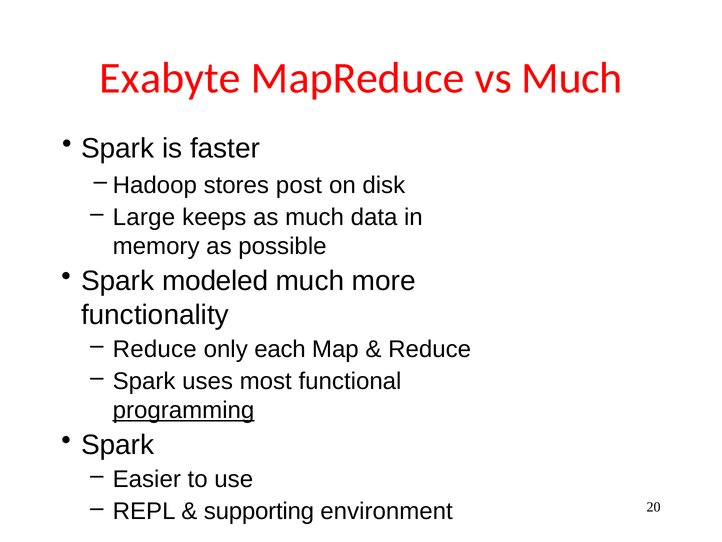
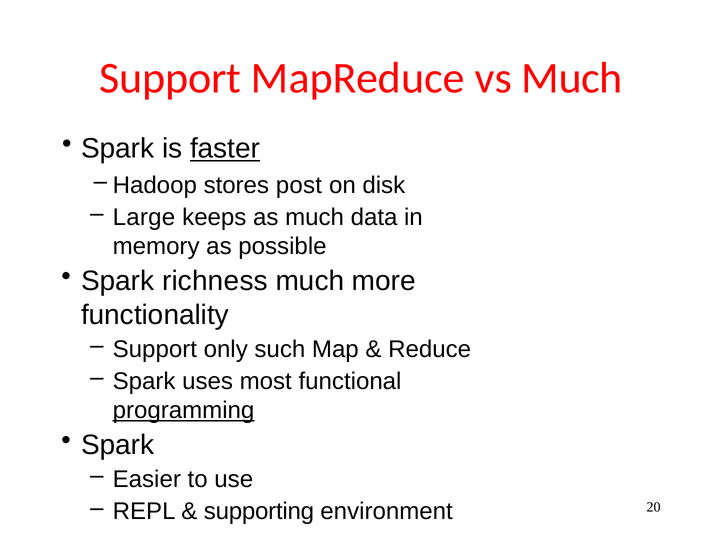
Exabyte: Exabyte -> Support (170, 78)
faster underline: none -> present (225, 148)
modeled: modeled -> richness (215, 281)
Reduce: Reduce -> Support (155, 349)
each: each -> such (280, 349)
